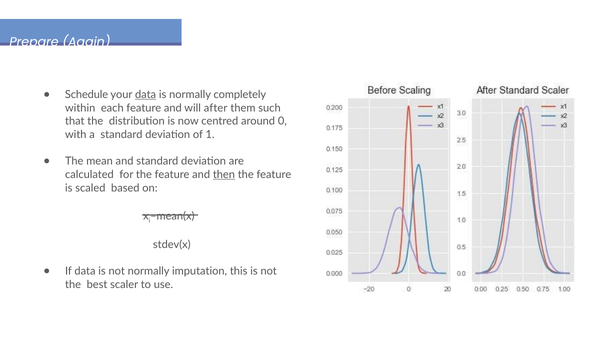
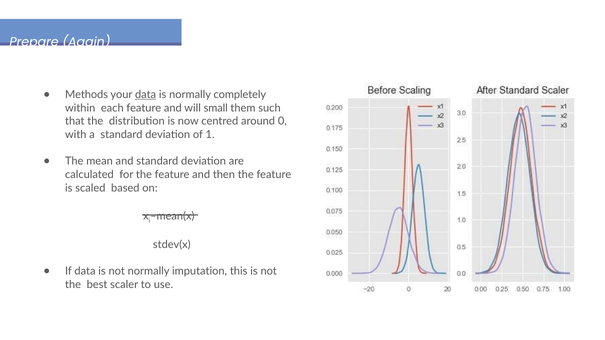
Schedule: Schedule -> Methods (87, 95)
after: after -> small (216, 108)
then underline: present -> none (224, 175)
